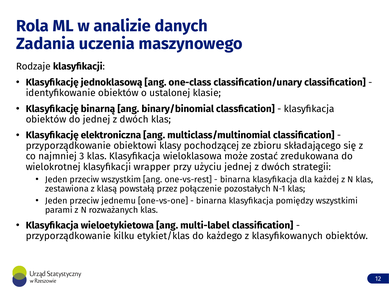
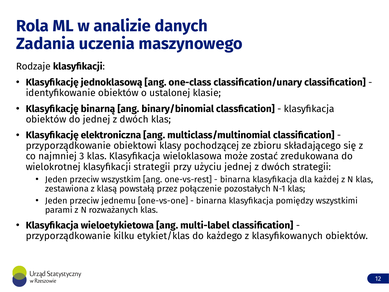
klasyfikacji wrapper: wrapper -> strategii (152, 167)
